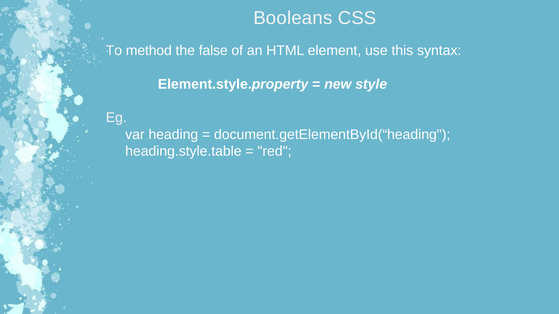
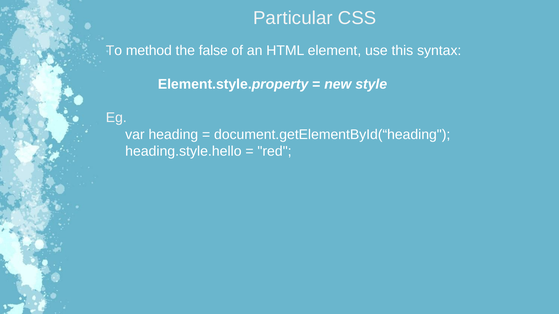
Booleans: Booleans -> Particular (293, 18)
heading.style.table: heading.style.table -> heading.style.hello (183, 151)
